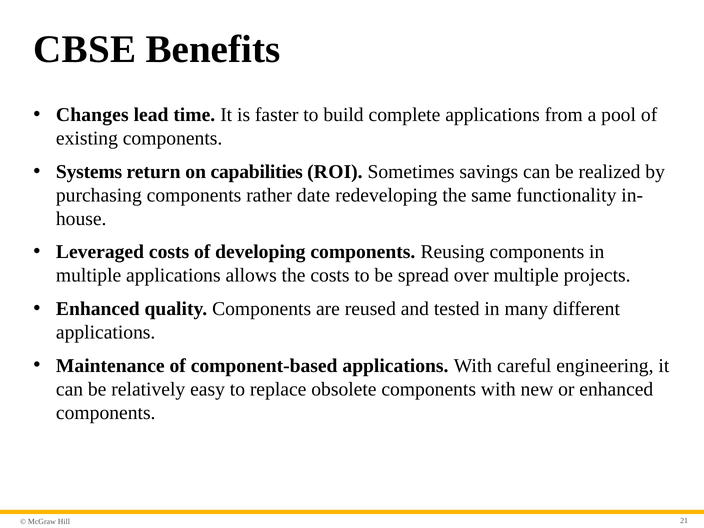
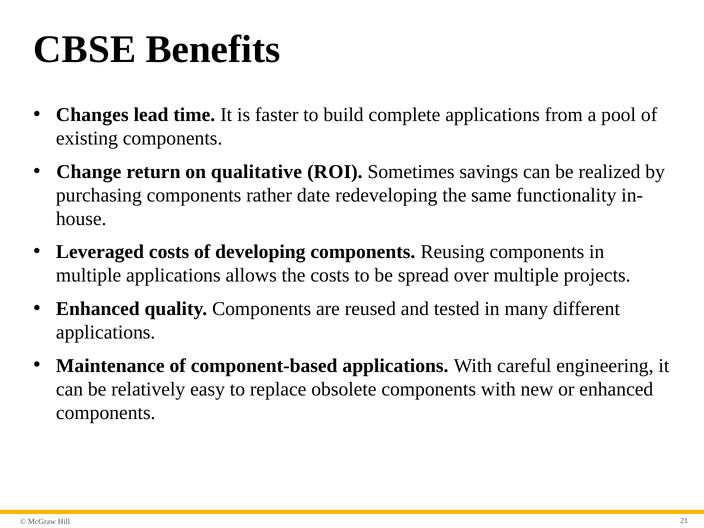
Systems: Systems -> Change (89, 172)
capabilities: capabilities -> qualitative (256, 172)
